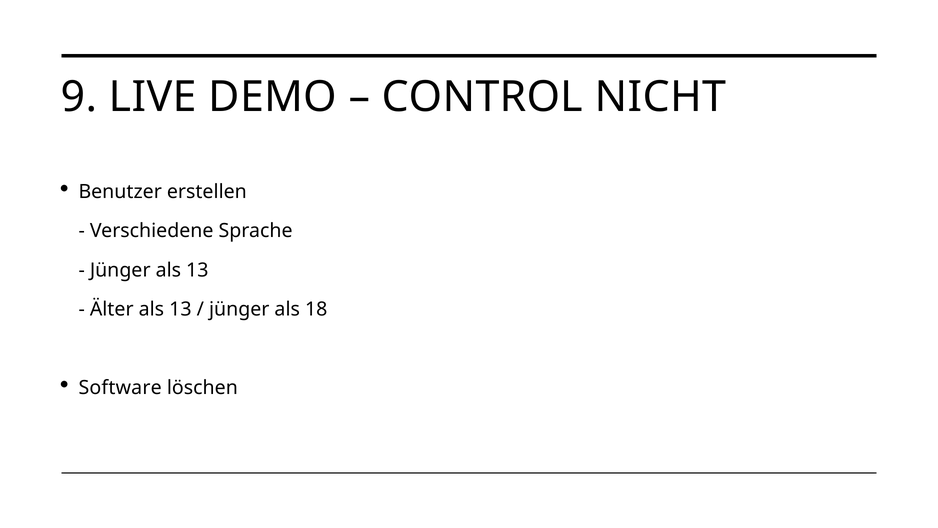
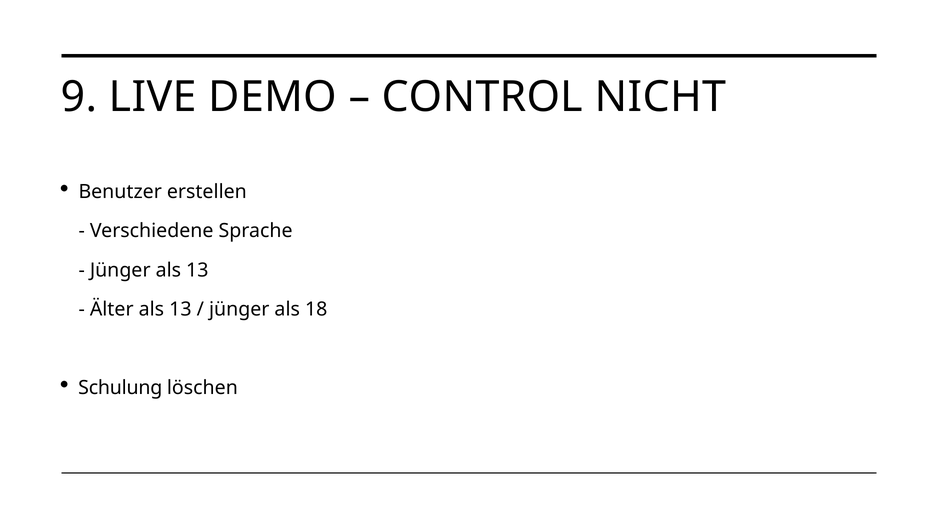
Software: Software -> Schulung (120, 387)
